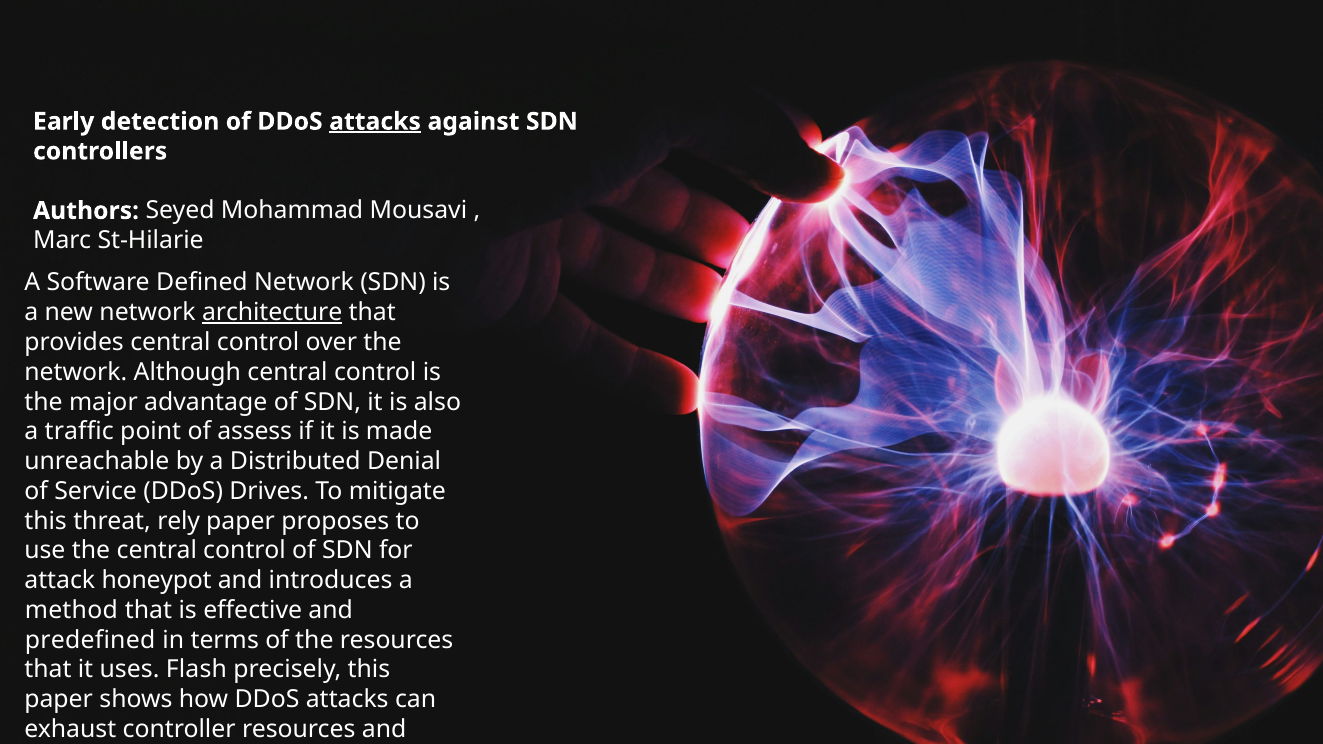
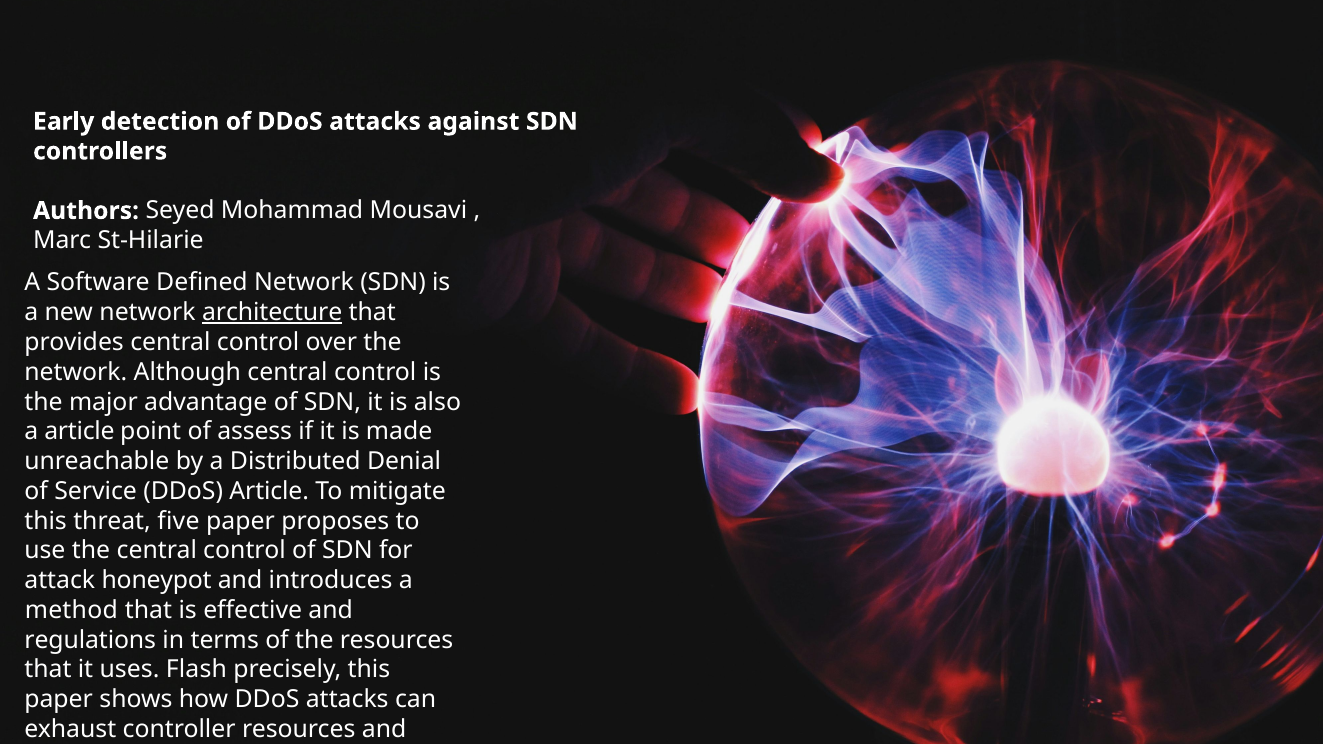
attacks underline: present -> none (375, 122)
a traffic: traffic -> article (79, 432)
DDoS Drives: Drives -> Article (269, 491)
threat rely: rely -> five (178, 521)
predefined: predefined -> regulations (90, 640)
